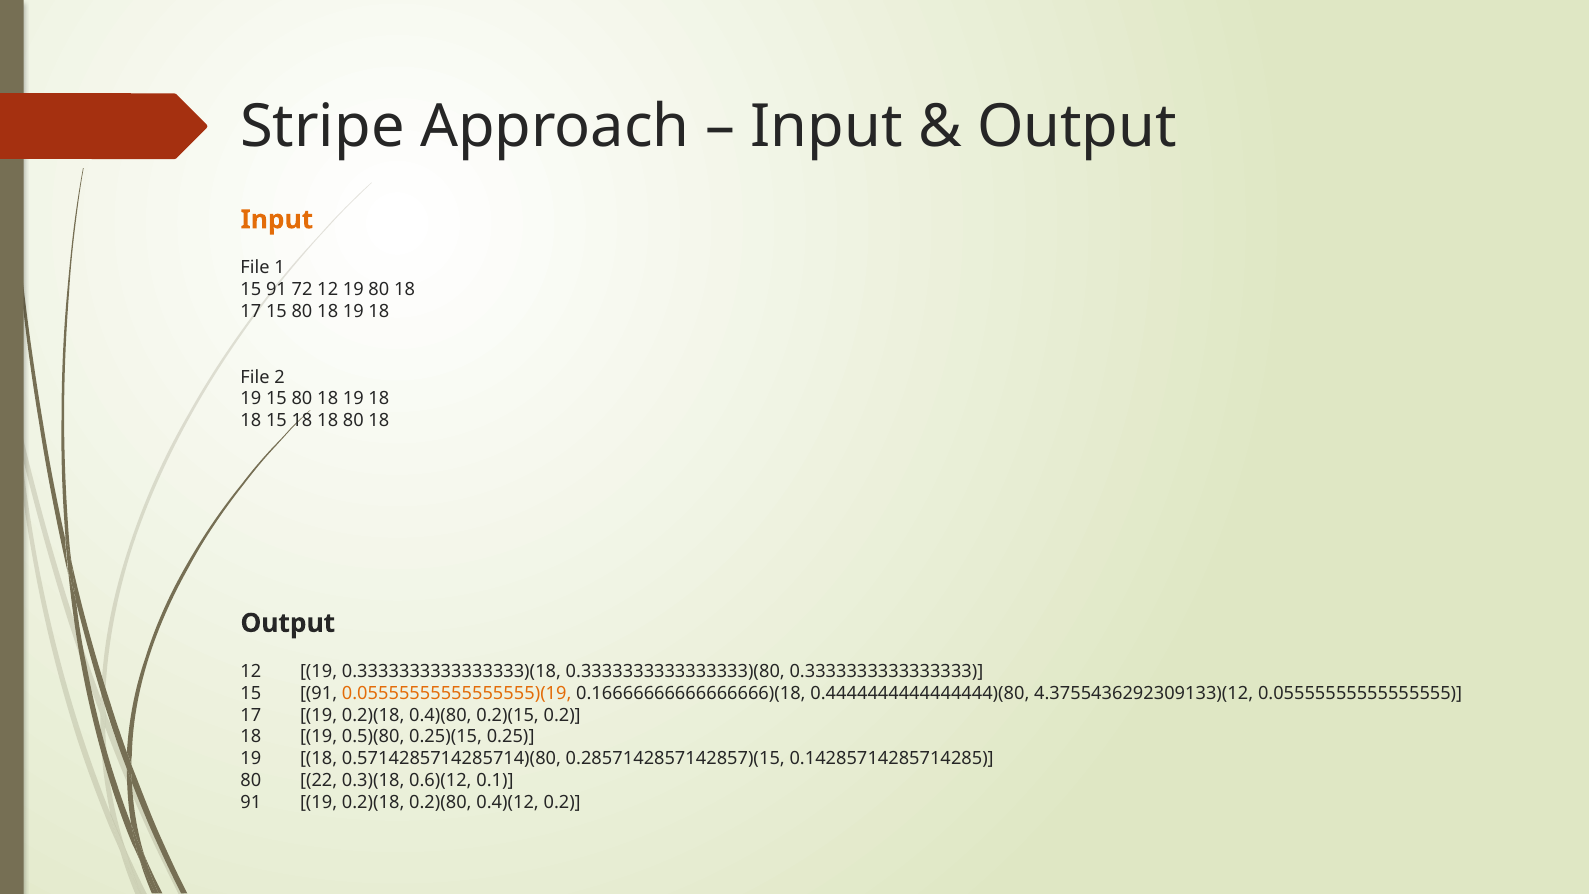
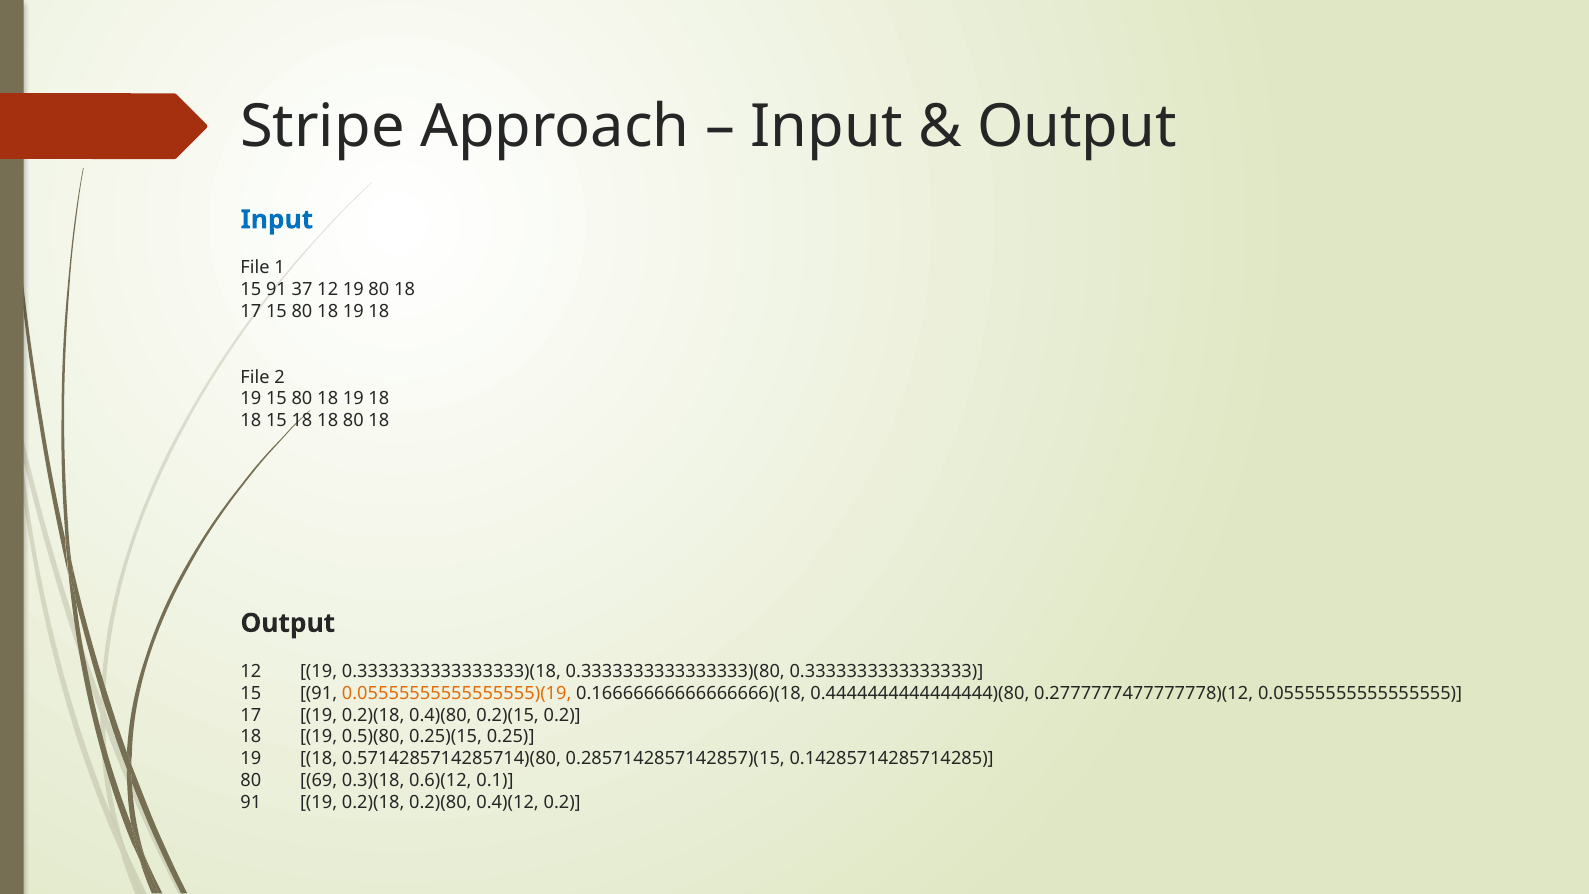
Input colour: orange -> blue (277, 220)
72: 72 -> 37 (302, 290)
4.3755436292309133)(12: 4.3755436292309133)(12 -> 0.2777777477777778)(12 (1144, 693)
22: 22 -> 69 (319, 780)
